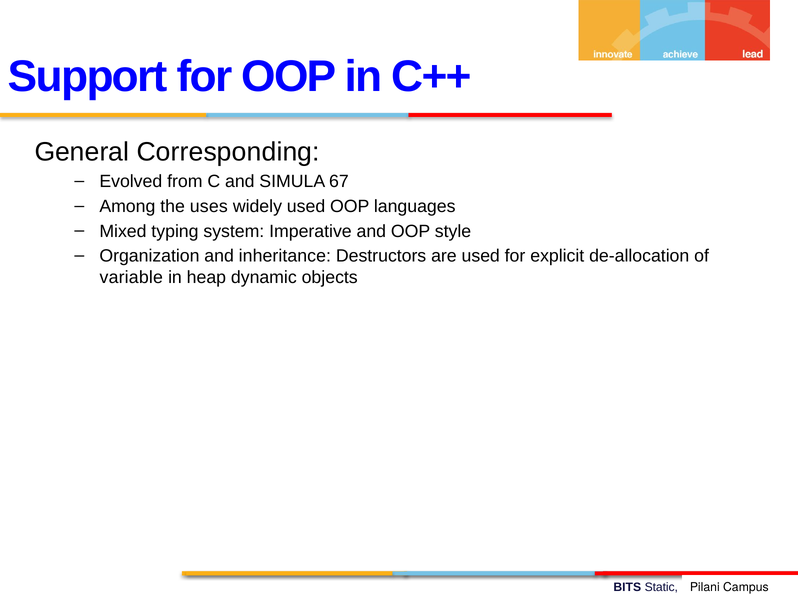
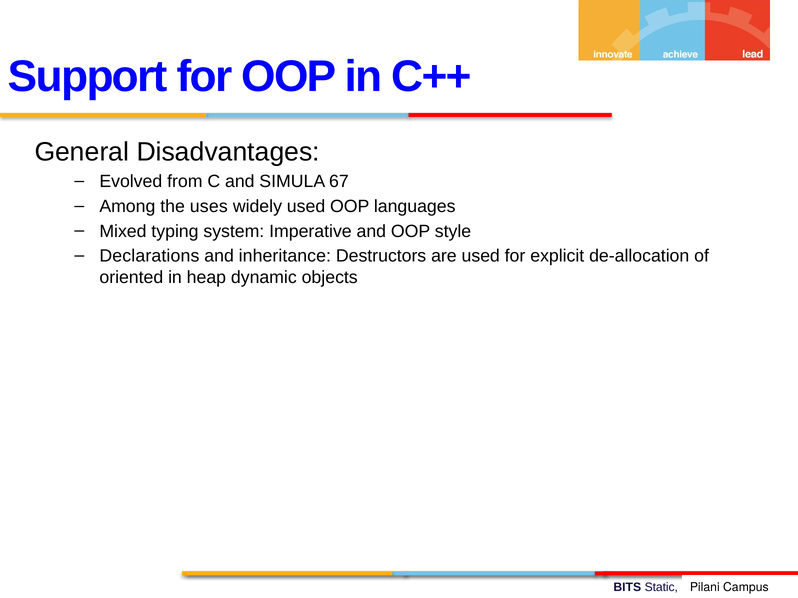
Corresponding: Corresponding -> Disadvantages (228, 152)
Organization: Organization -> Declarations (149, 256)
variable: variable -> oriented (131, 277)
